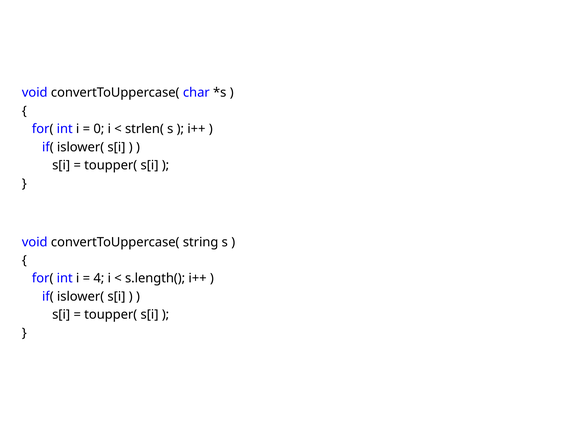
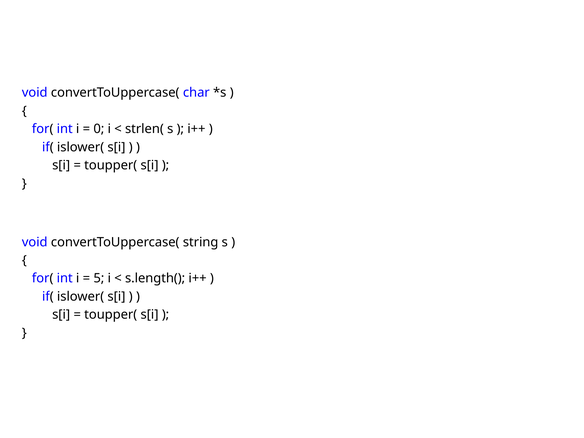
4: 4 -> 5 (99, 278)
